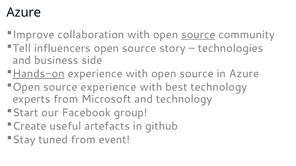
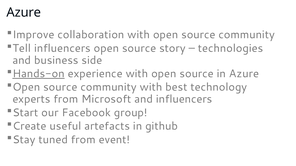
source underline: present -> none (198, 35)
experience: experience -> community (109, 87)
and technology: technology -> influencers (184, 99)
